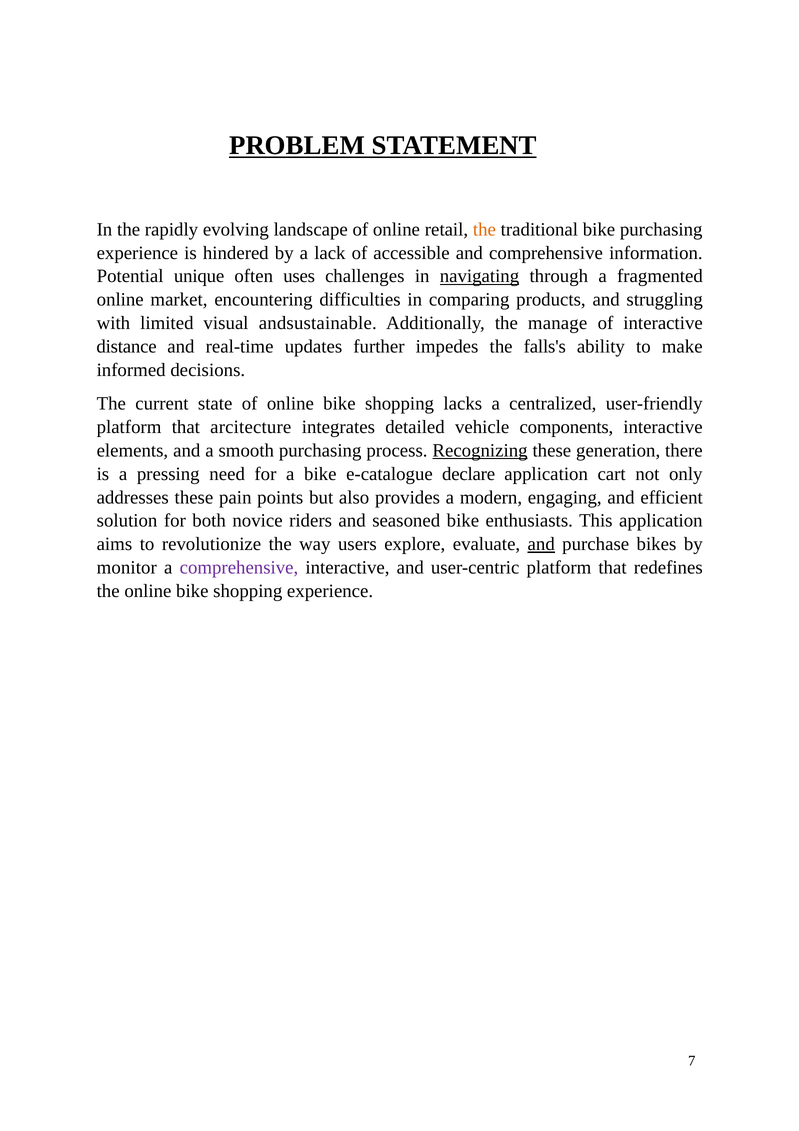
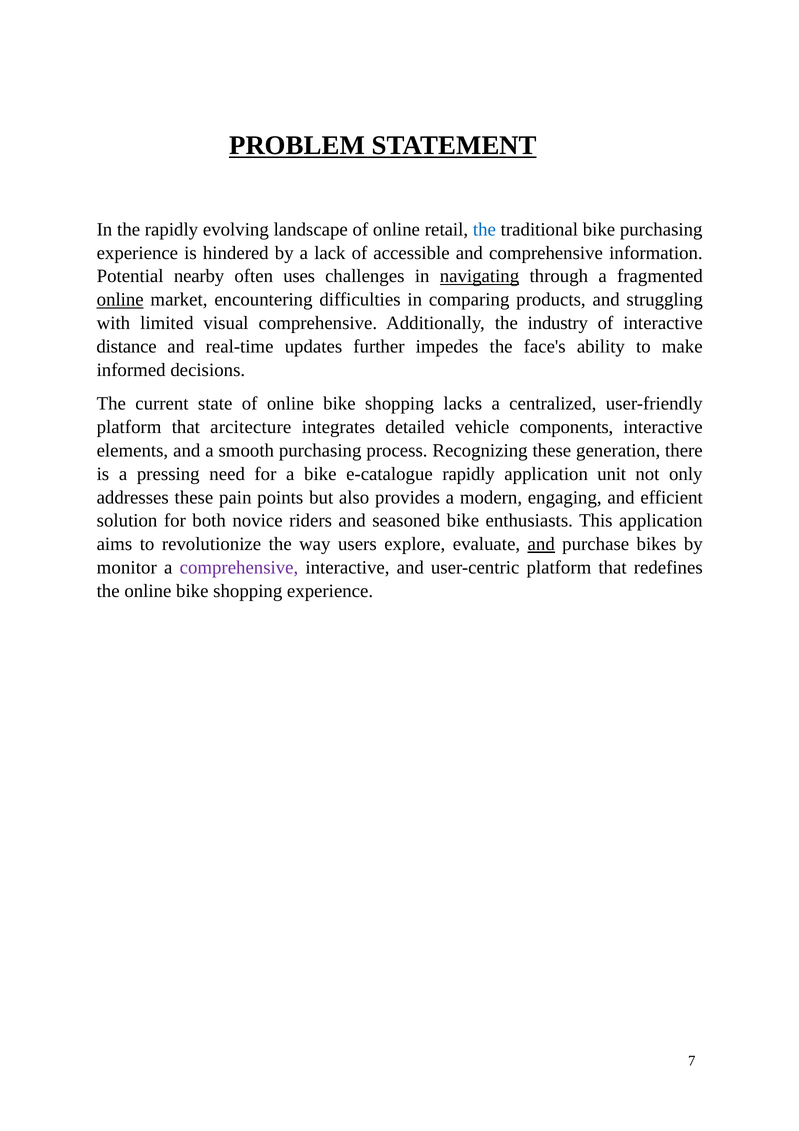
the colour: orange -> blue (484, 229)
unique: unique -> nearby (199, 276)
online underline: none -> present (120, 300)
visual andsustainable: andsustainable -> comprehensive (318, 323)
manage: manage -> industry (558, 323)
falls's: falls's -> face's (545, 347)
Recognizing underline: present -> none (480, 450)
e-catalogue declare: declare -> rapidly (469, 474)
cart: cart -> unit (612, 474)
